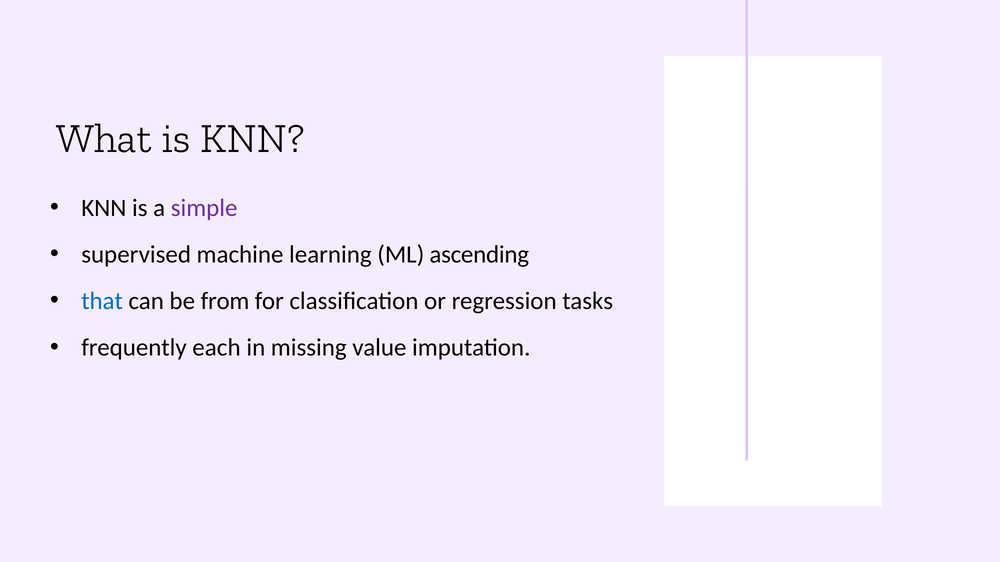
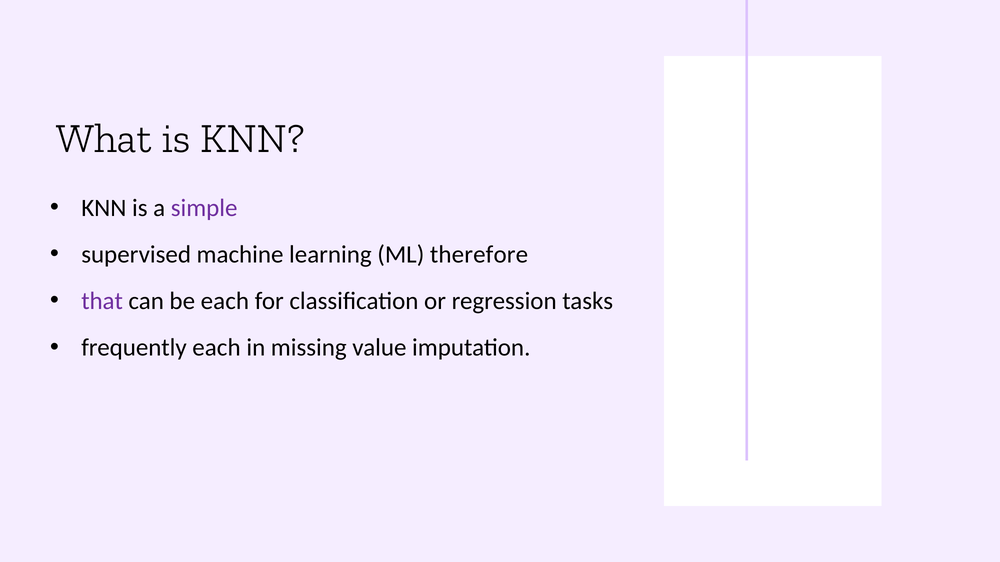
ascending: ascending -> therefore (479, 255)
that colour: blue -> purple (102, 301)
be from: from -> each (225, 301)
